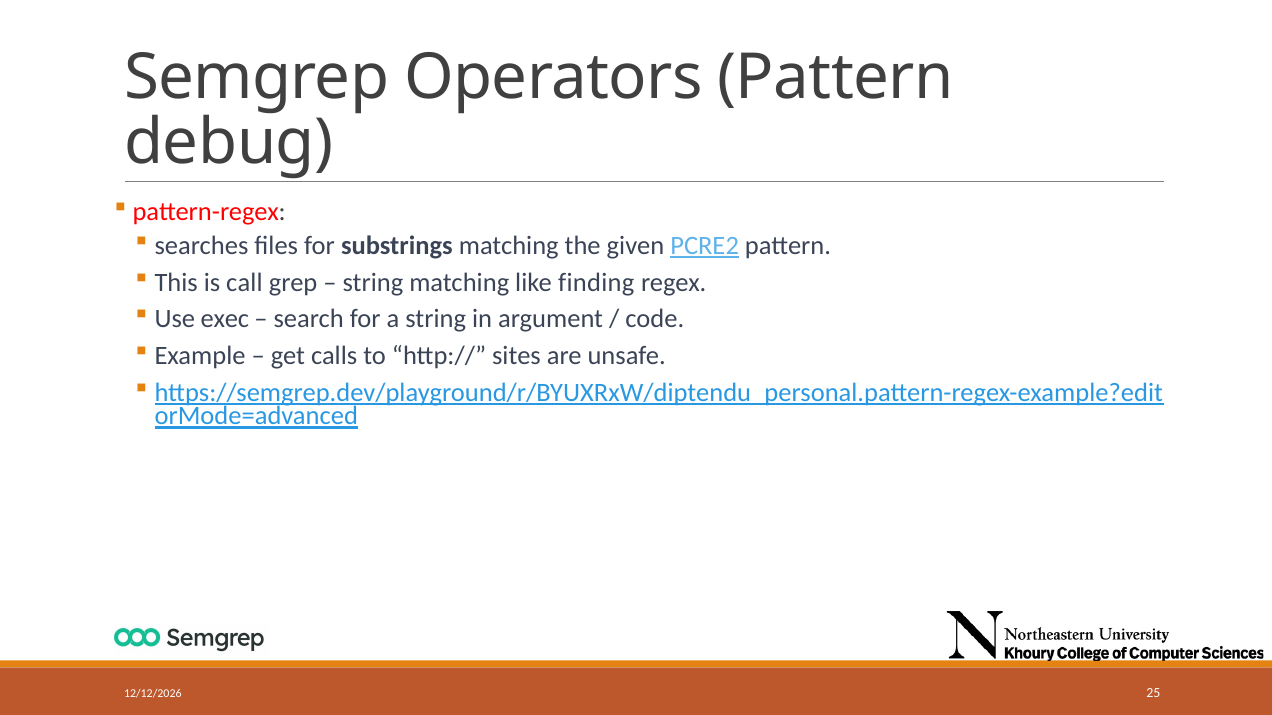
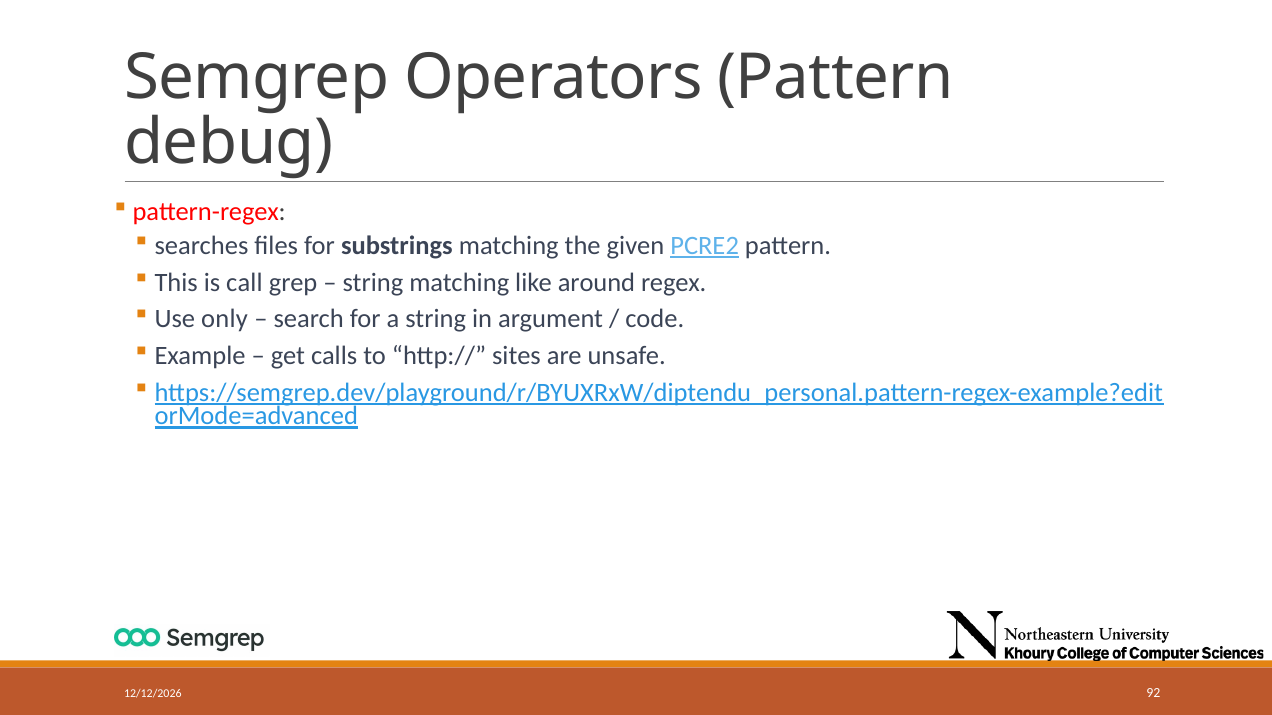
finding: finding -> around (596, 283)
exec: exec -> only (225, 319)
25: 25 -> 92 (1153, 694)
